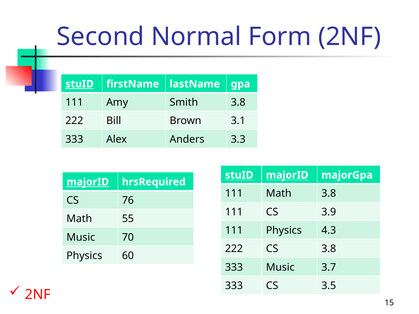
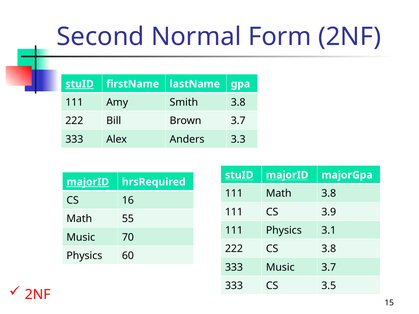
Brown 3.1: 3.1 -> 3.7 (238, 121)
76: 76 -> 16 (128, 201)
4.3: 4.3 -> 3.1 (329, 231)
